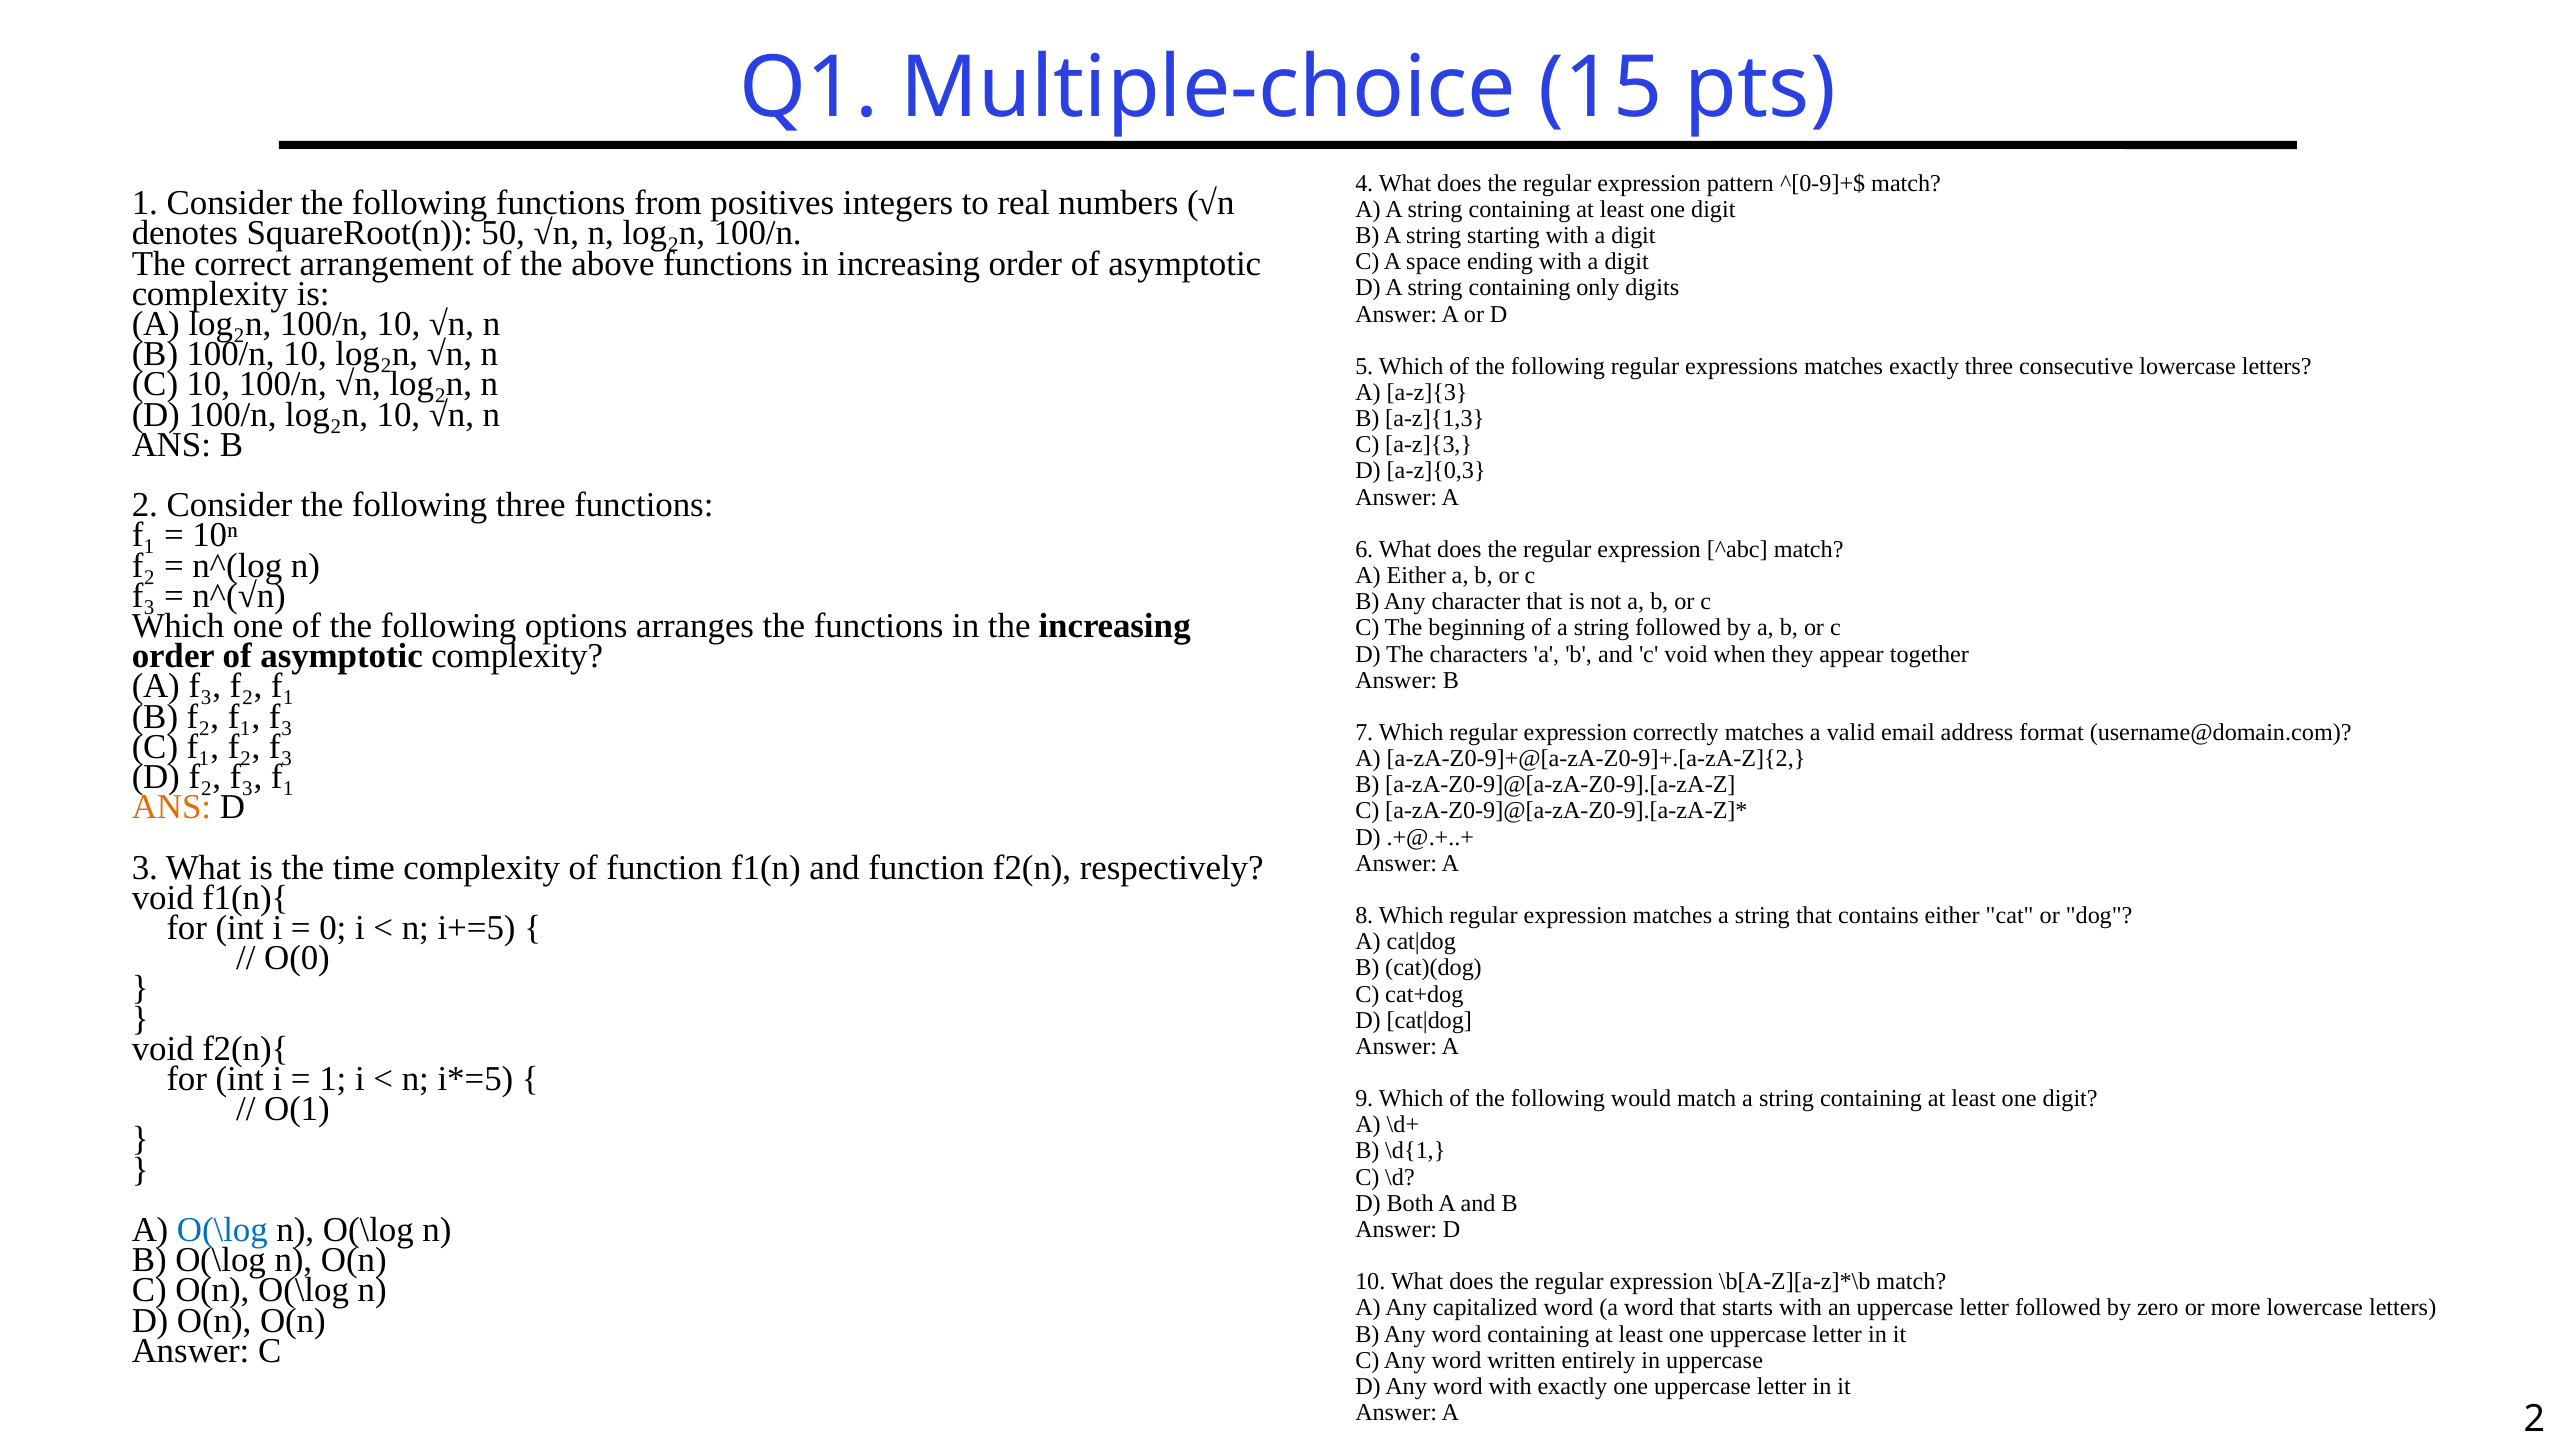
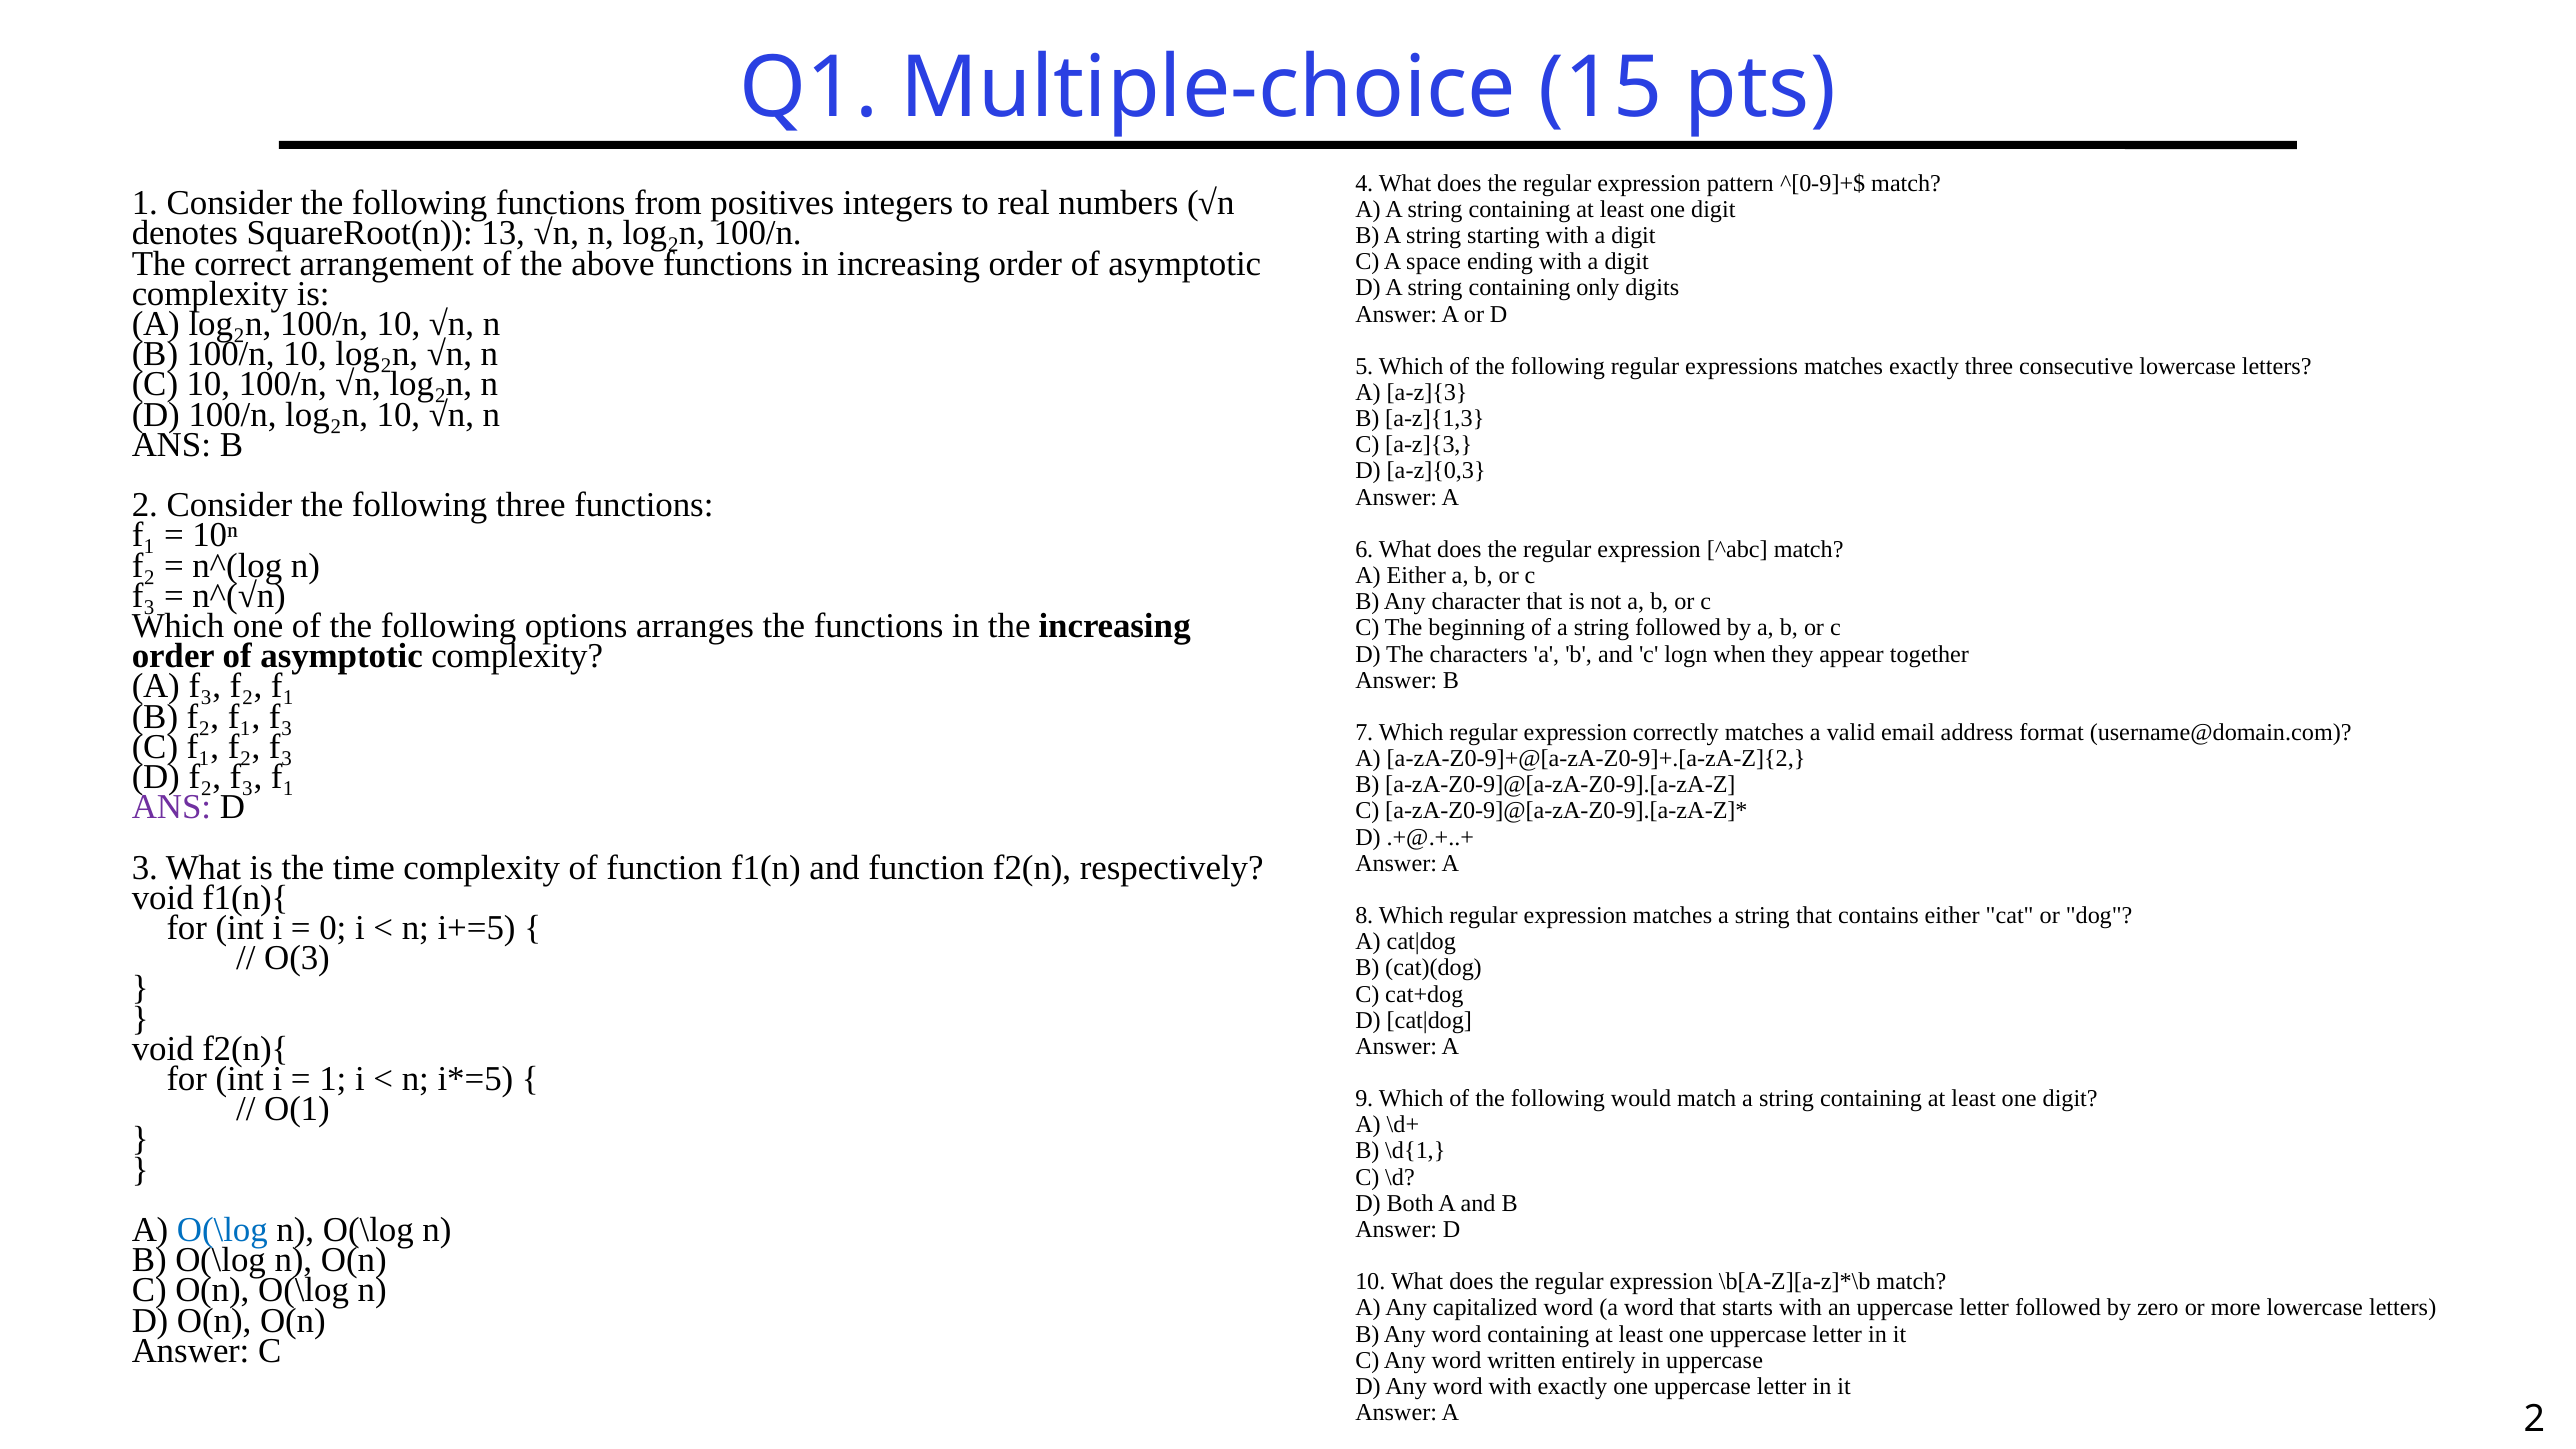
50: 50 -> 13 (503, 233)
c void: void -> logn (1686, 654)
ANS colour: orange -> purple (171, 807)
O(0: O(0 -> O(3 (297, 958)
